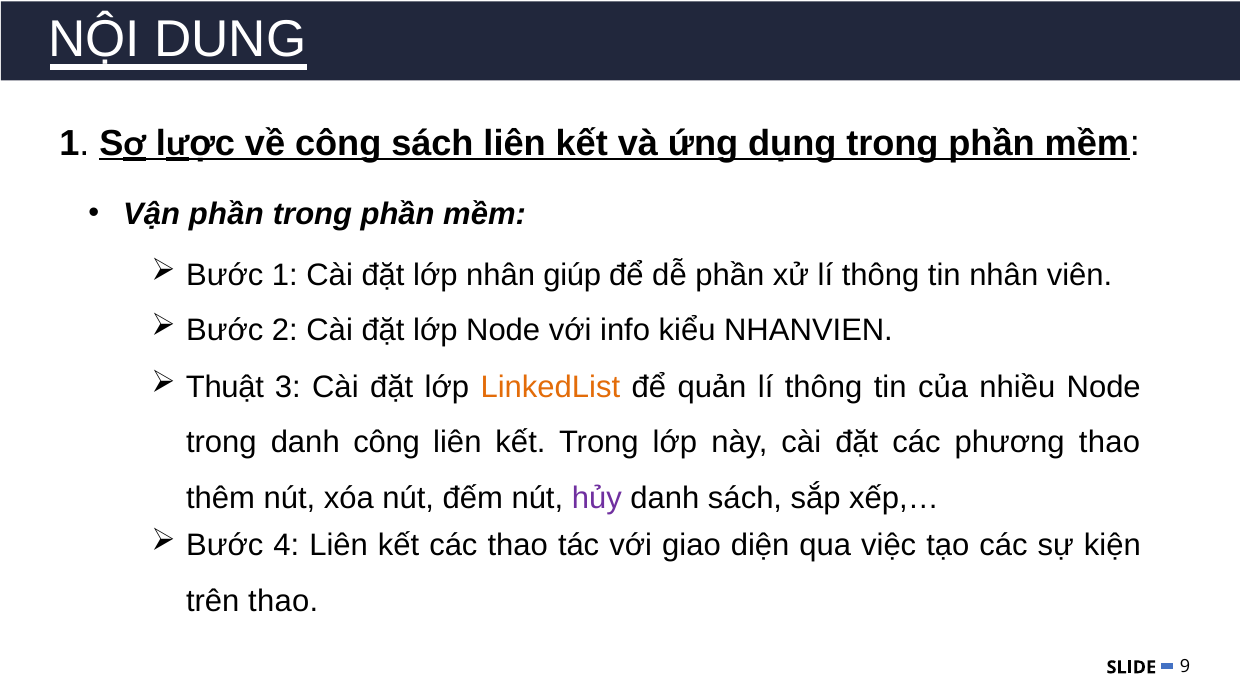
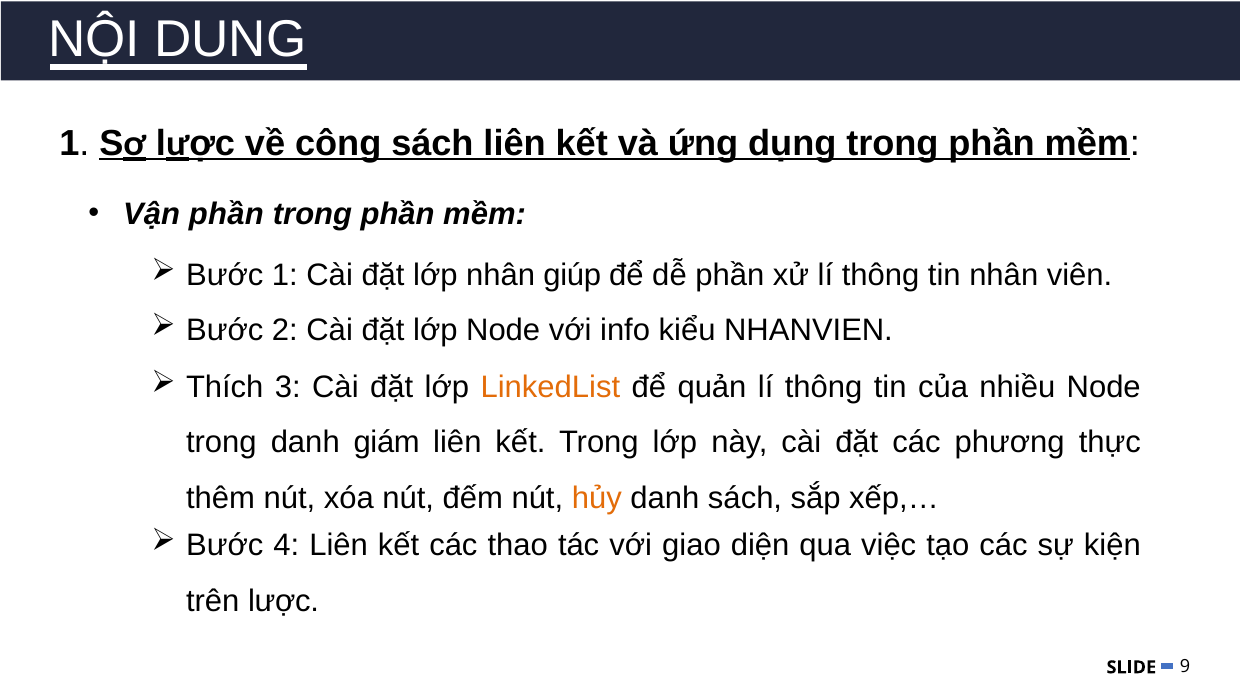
Thuật: Thuật -> Thích (225, 387)
danh công: công -> giám (387, 442)
phương thao: thao -> thực (1110, 442)
hủy colour: purple -> orange (597, 498)
trên thao: thao -> lược (283, 601)
